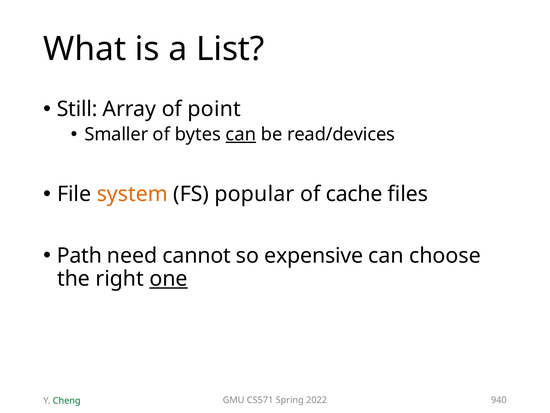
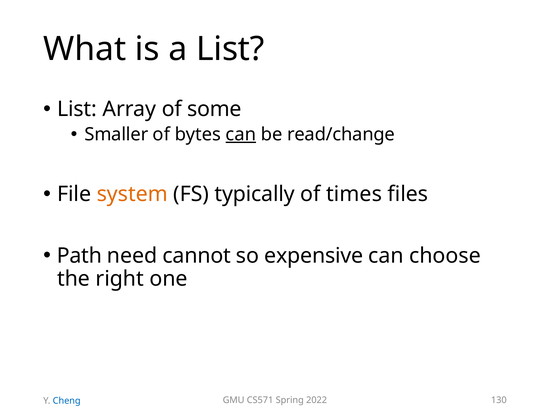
Still: Still -> List (77, 109)
point: point -> some (214, 109)
read/devices: read/devices -> read/change (341, 134)
popular: popular -> typically (255, 194)
cache: cache -> times (354, 194)
one underline: present -> none (169, 278)
940: 940 -> 130 (499, 400)
Cheng colour: green -> blue (67, 400)
